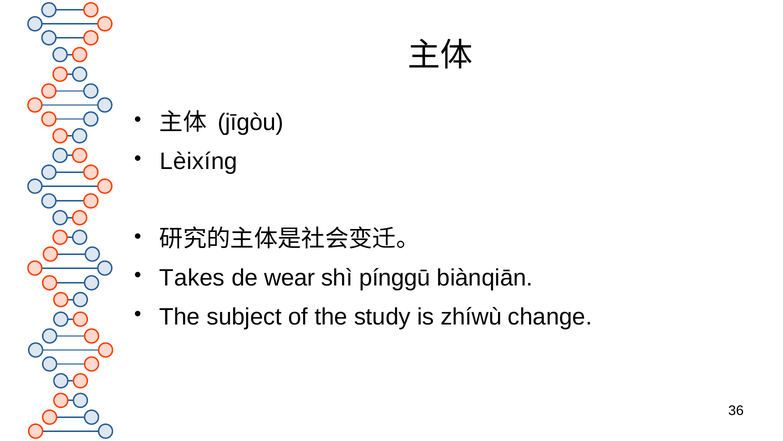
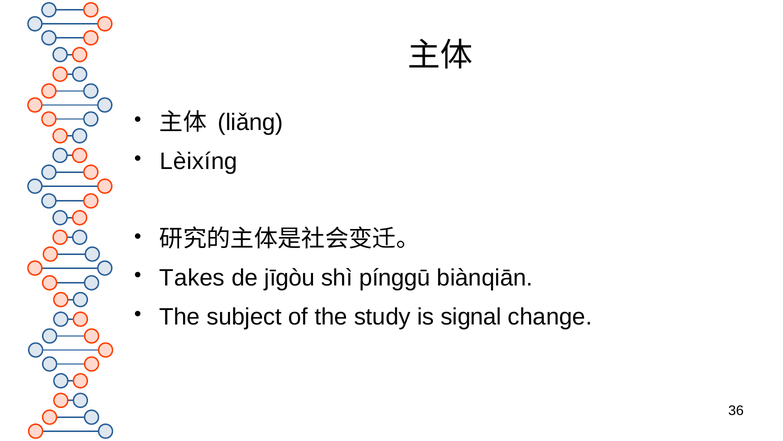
jīgòu: jīgòu -> liǎng (250, 122)
wear: wear -> jīgòu (290, 278)
zhíwù: zhíwù -> signal (471, 316)
